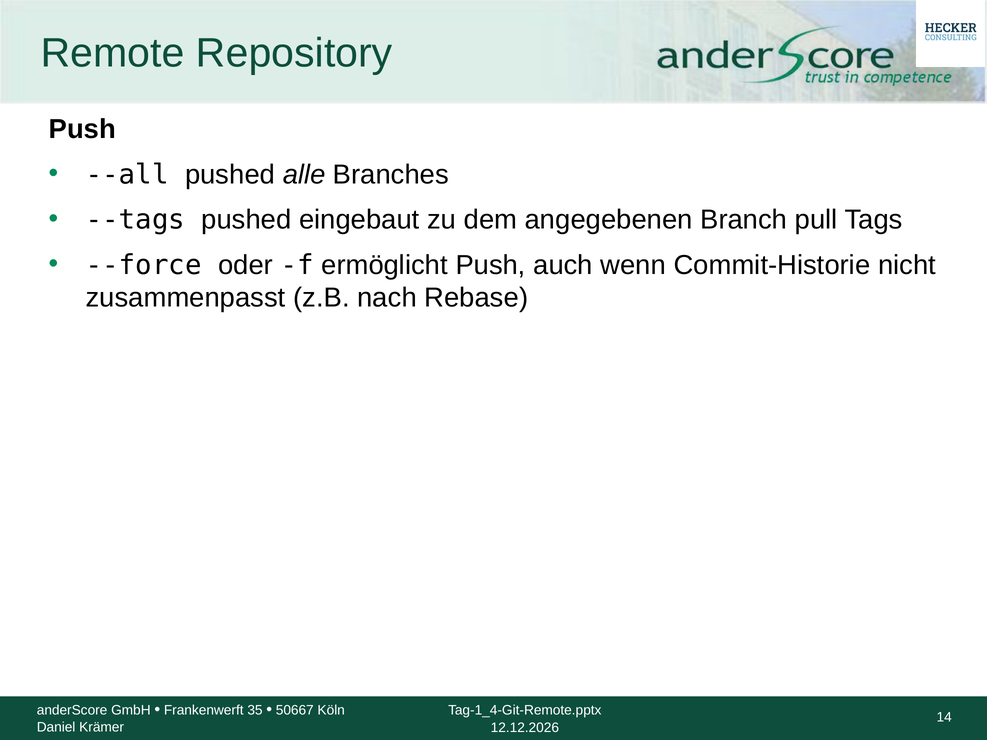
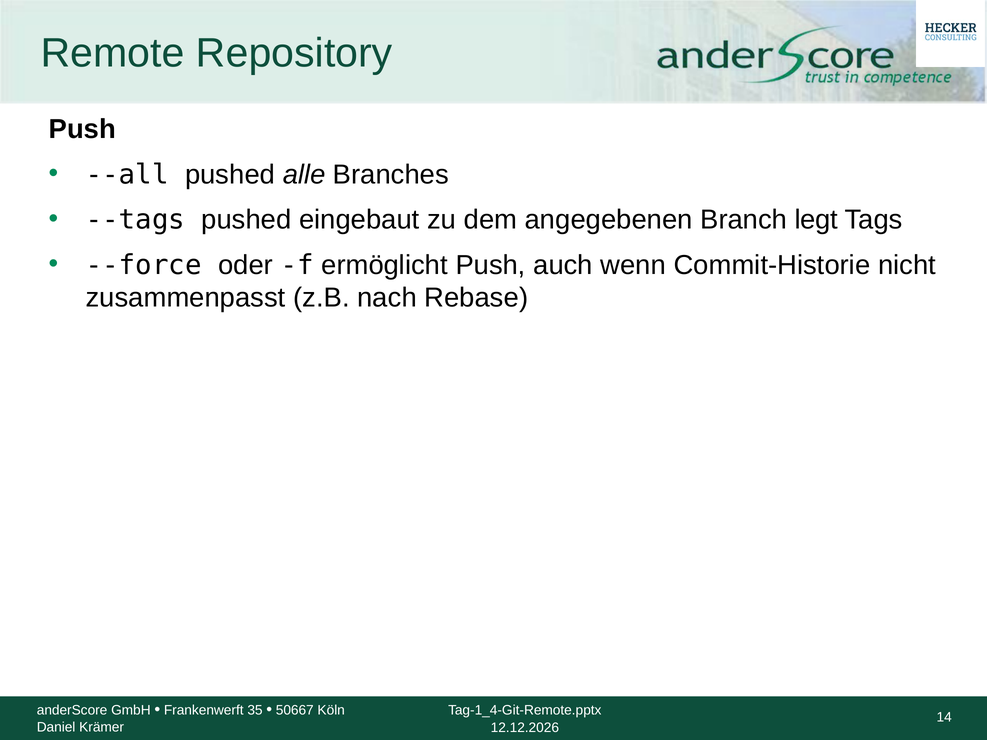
pull: pull -> legt (816, 220)
